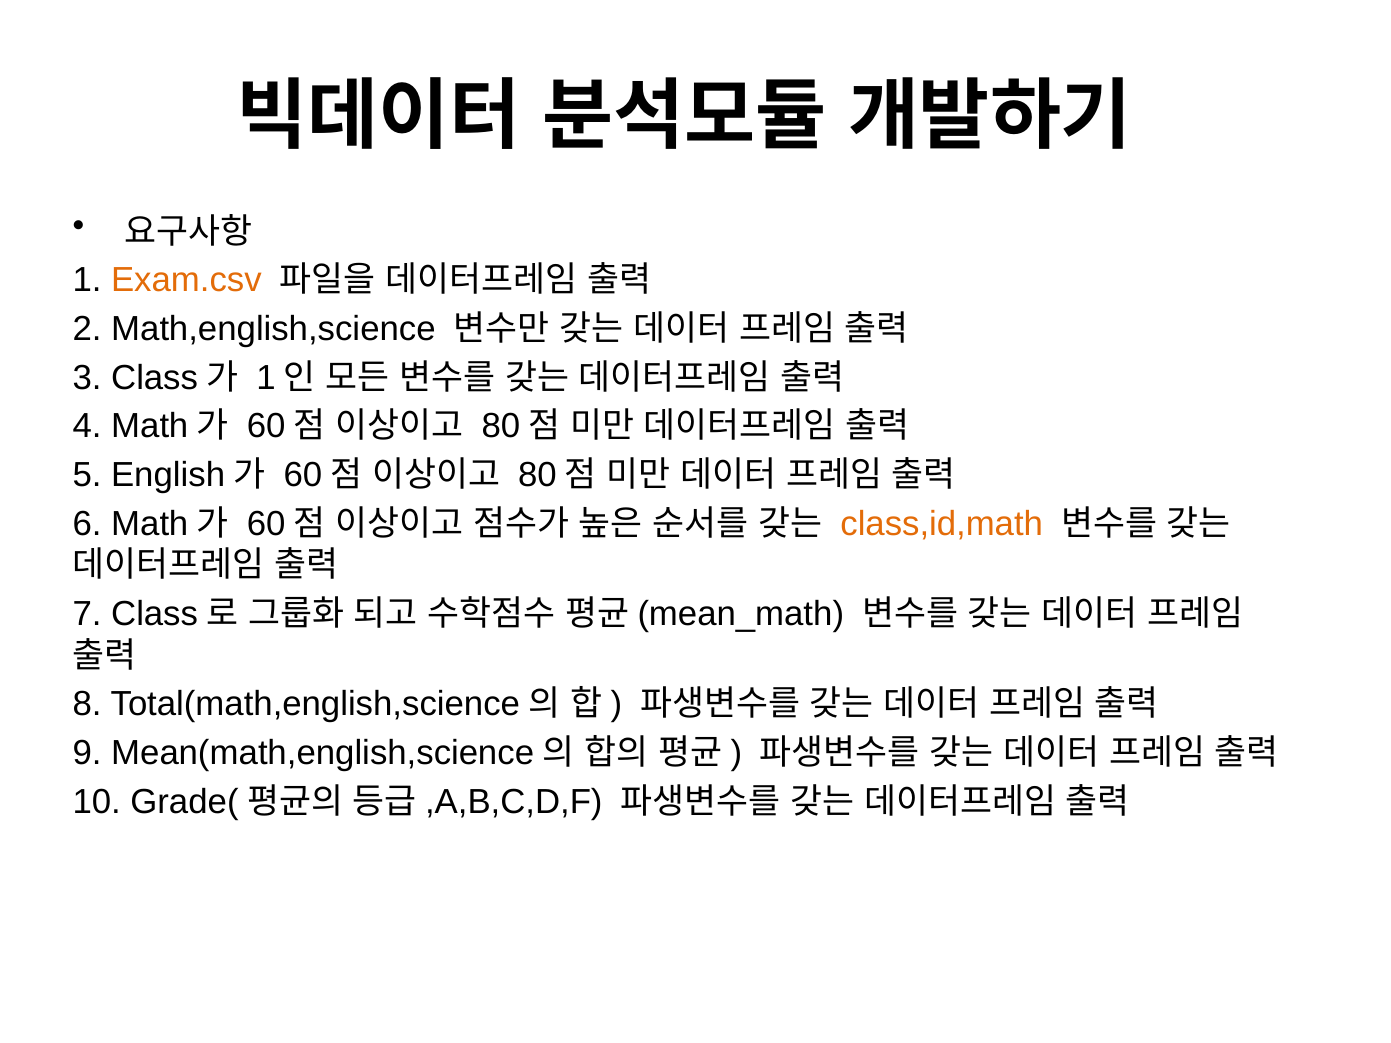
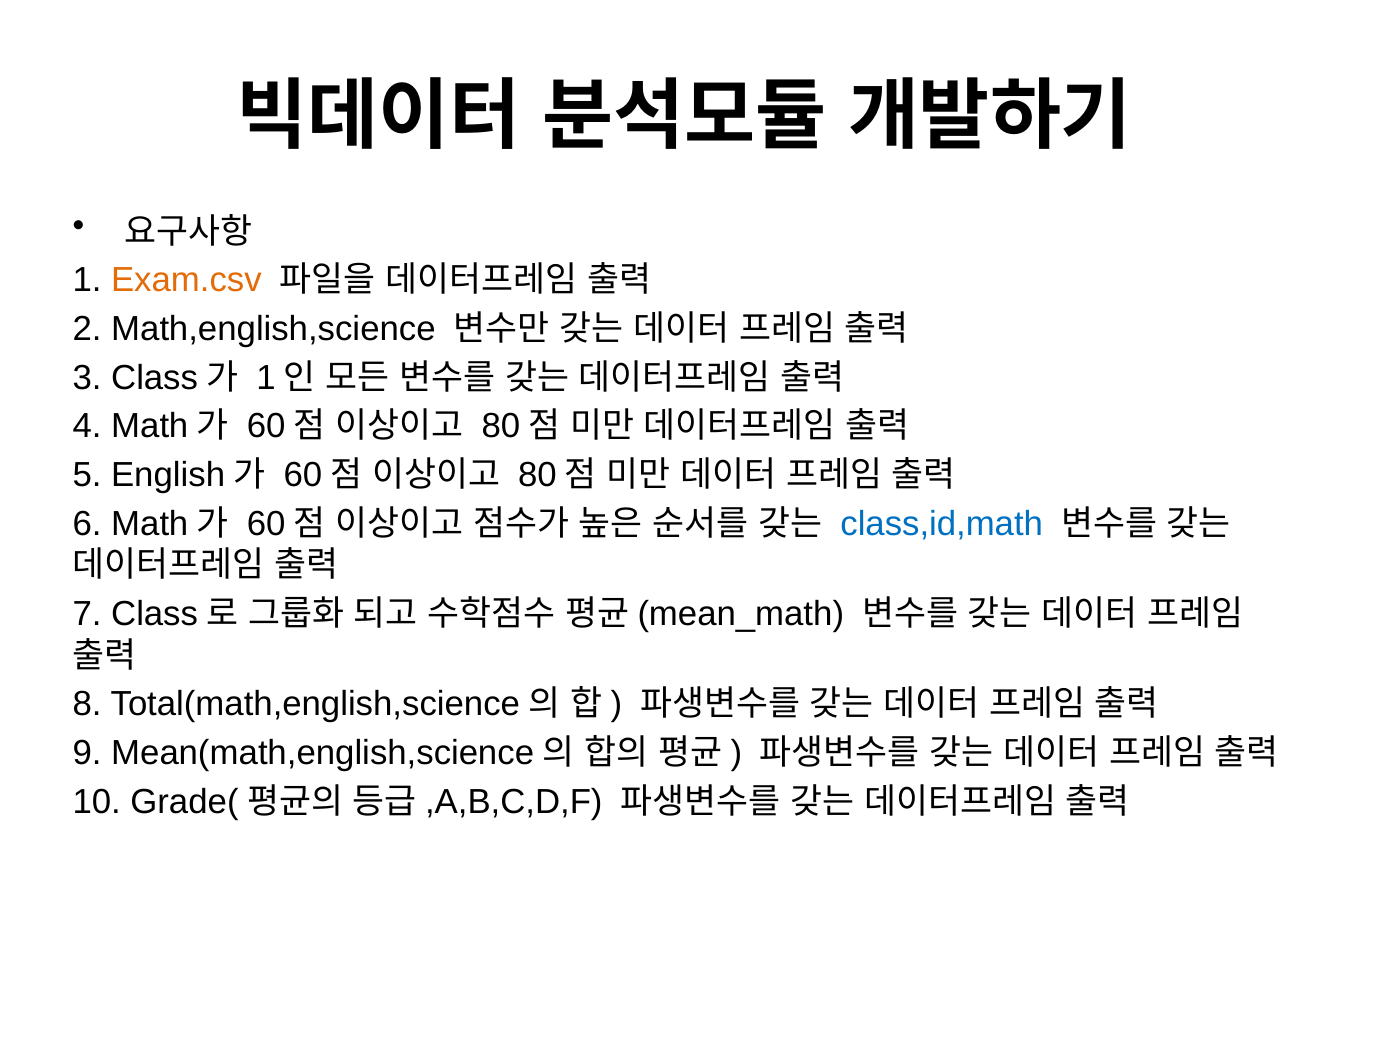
class,id,math colour: orange -> blue (942, 524)
